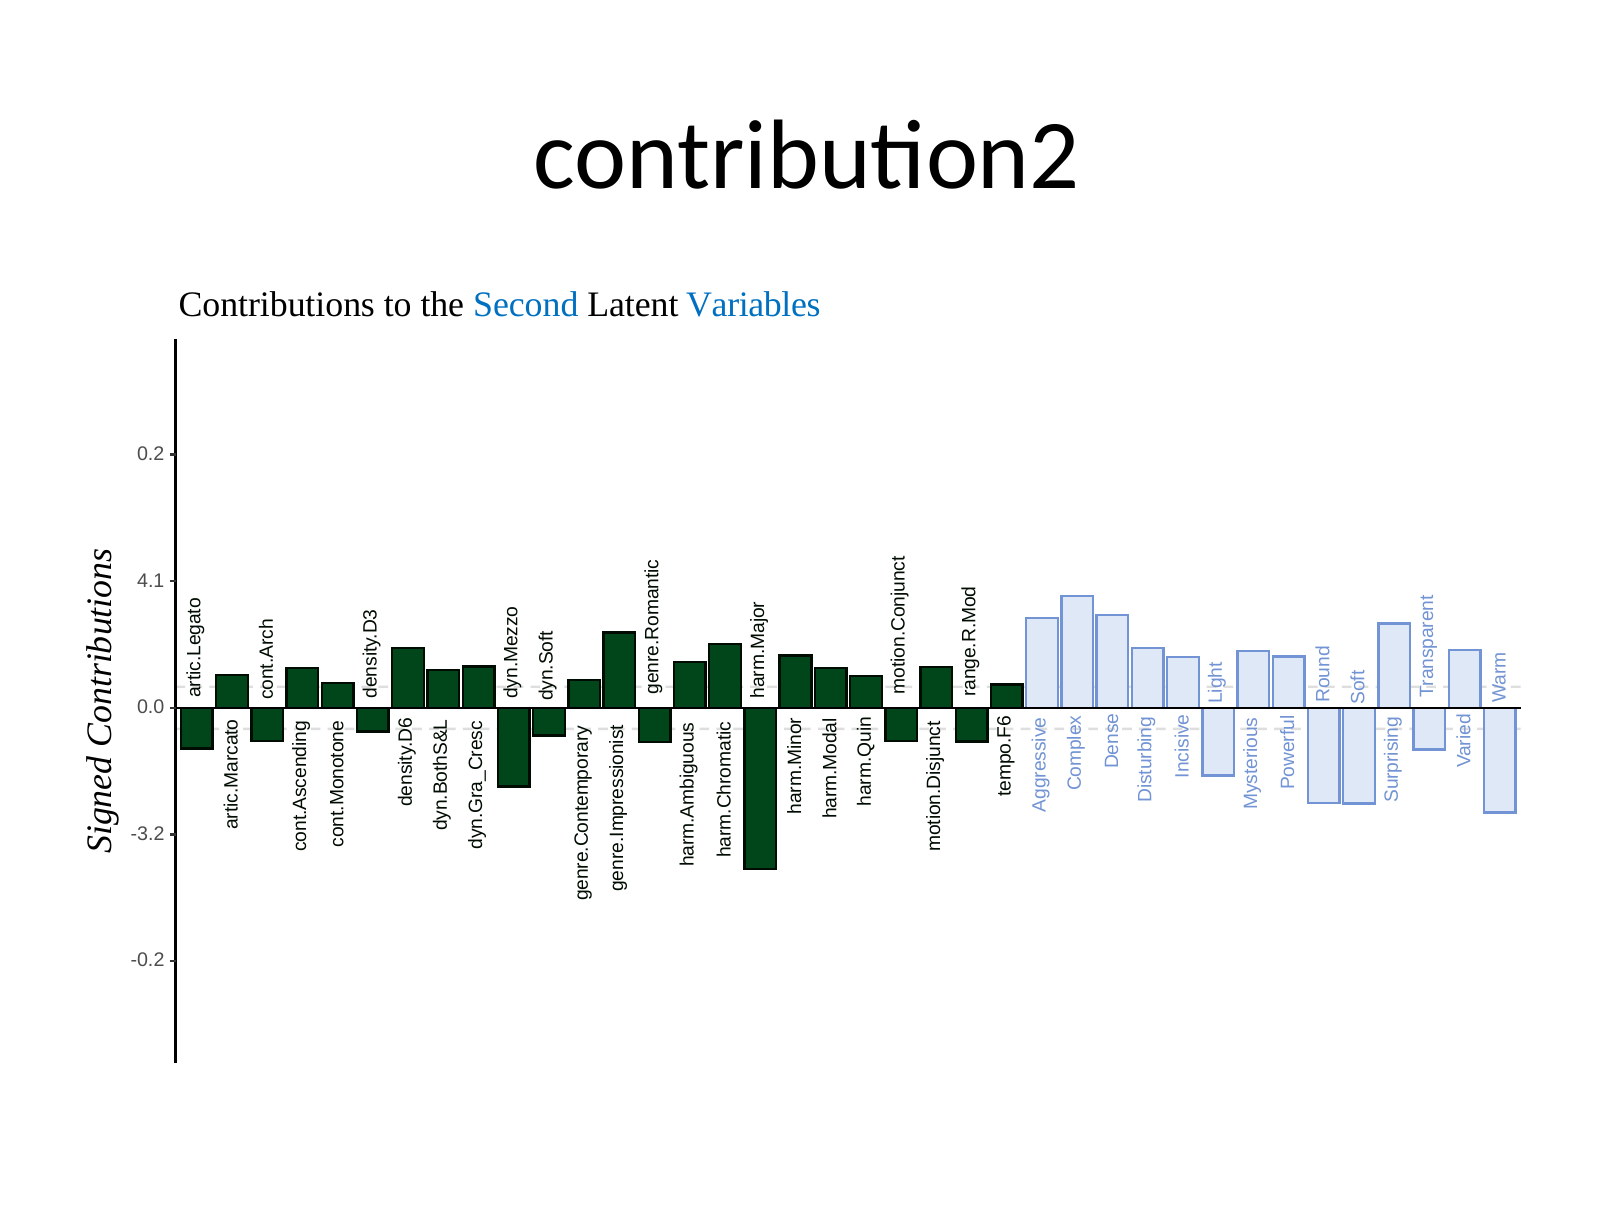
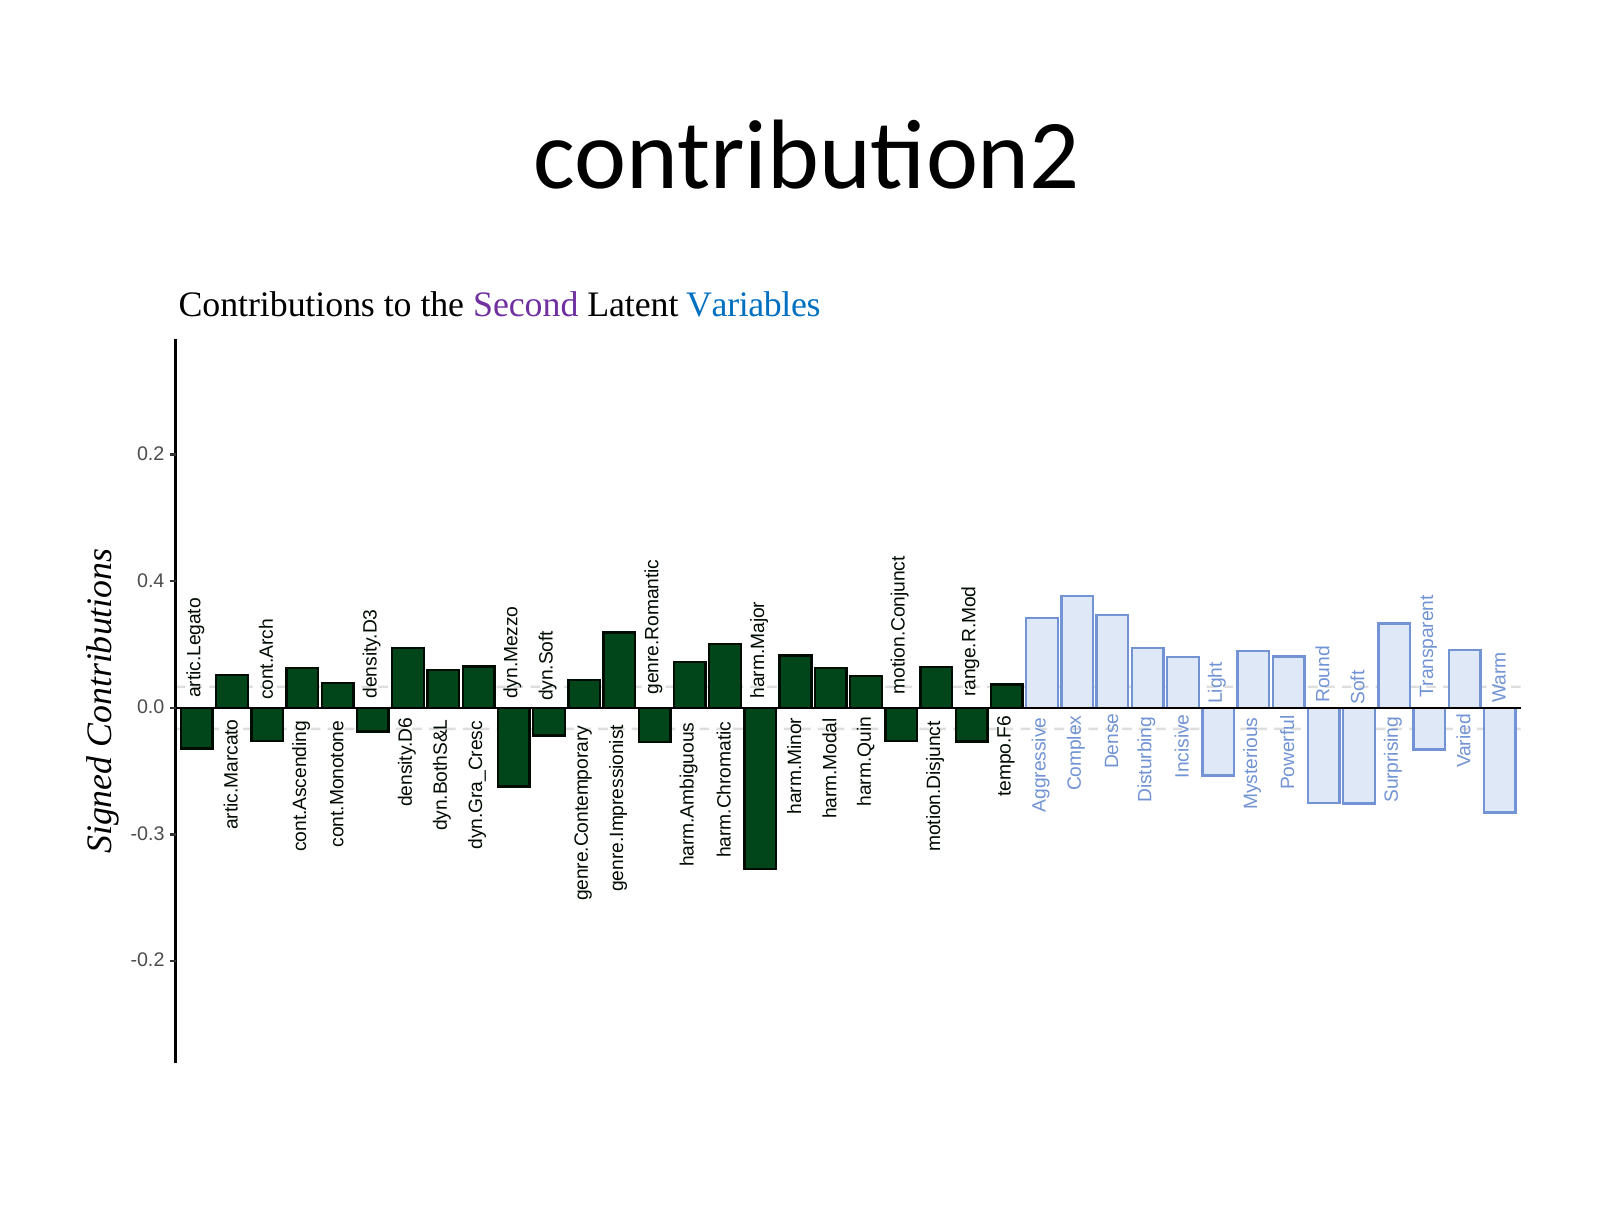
Second colour: blue -> purple (526, 305)
4.1: 4.1 -> 0.4 (151, 580)
-3.2: -3.2 -> -0.3 (148, 833)
